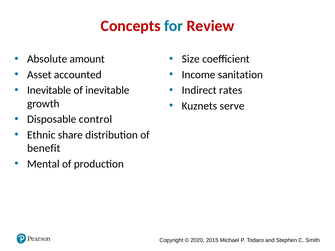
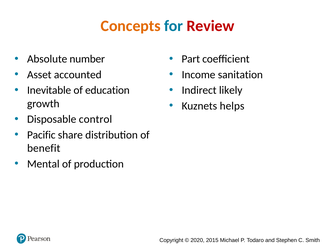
Concepts colour: red -> orange (131, 26)
amount: amount -> number (87, 59)
Size: Size -> Part (191, 59)
of inevitable: inevitable -> education (107, 90)
rates: rates -> likely (231, 90)
serve: serve -> helps (232, 106)
Ethnic: Ethnic -> Pacific (41, 135)
